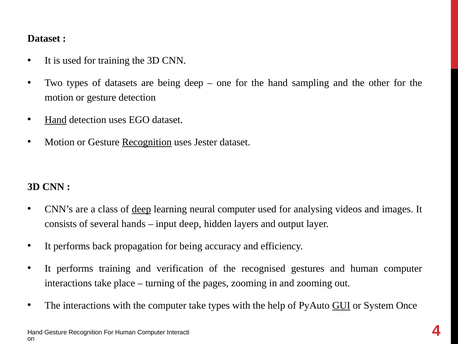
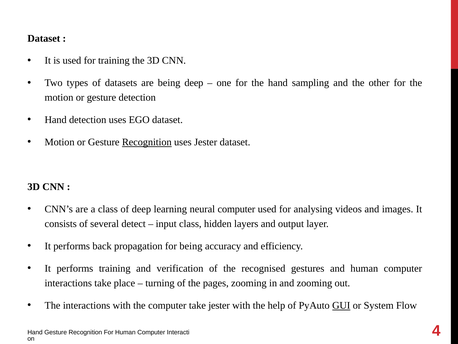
Hand underline: present -> none (56, 120)
deep underline: present -> none (141, 209)
hands: hands -> detect (134, 224)
input deep: deep -> class (190, 224)
take types: types -> jester (219, 305)
Once: Once -> Flow (407, 305)
